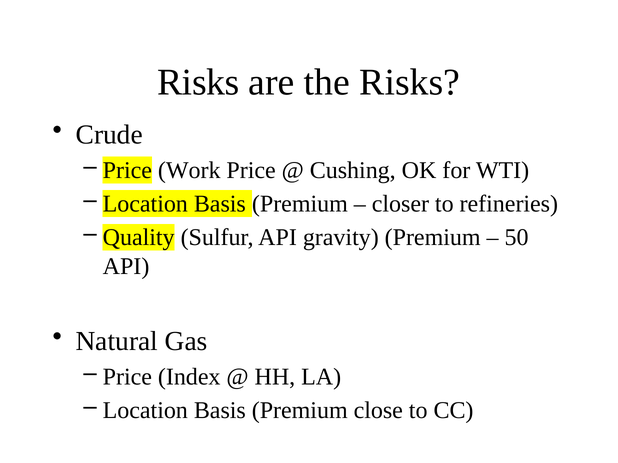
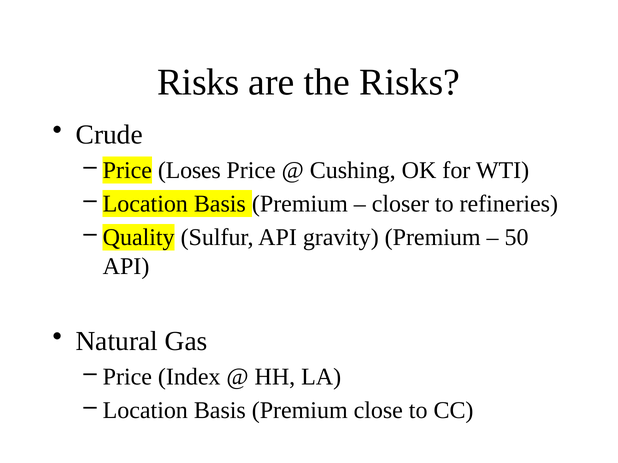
Work: Work -> Loses (189, 170)
